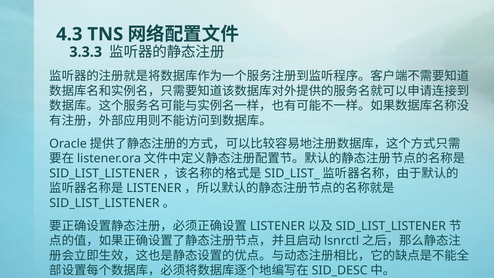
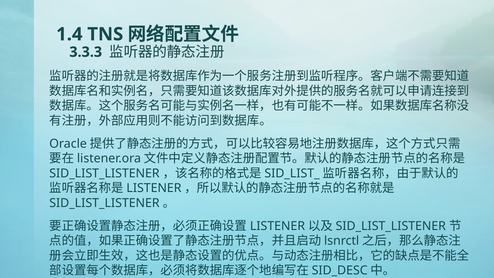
4.3: 4.3 -> 1.4 (69, 34)
